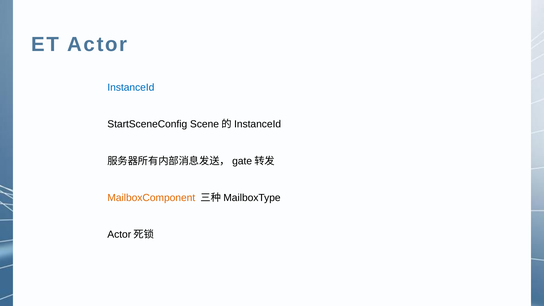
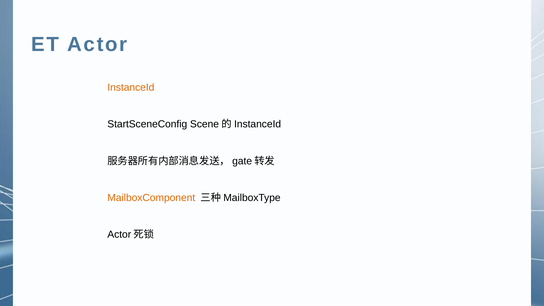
InstanceId colour: blue -> orange (131, 88)
